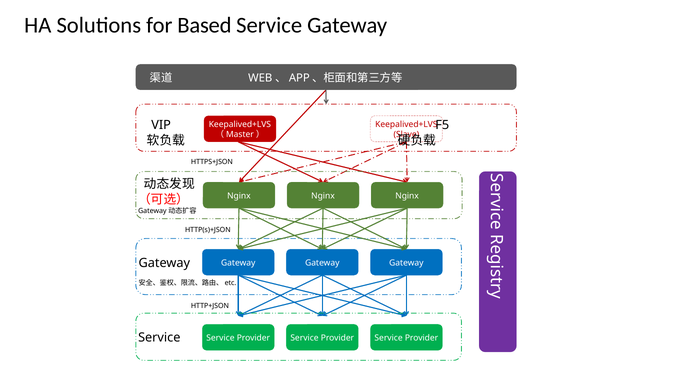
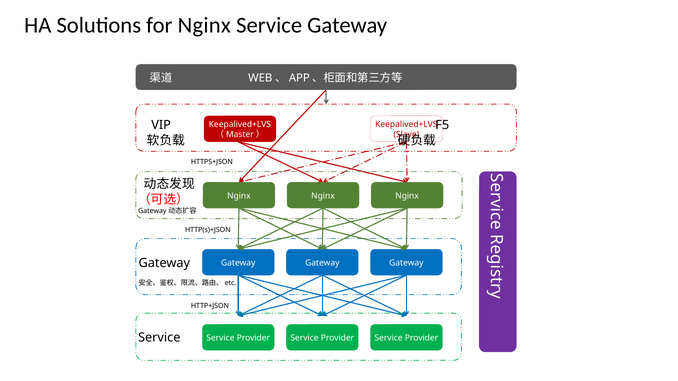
for Based: Based -> Nginx (204, 25)
